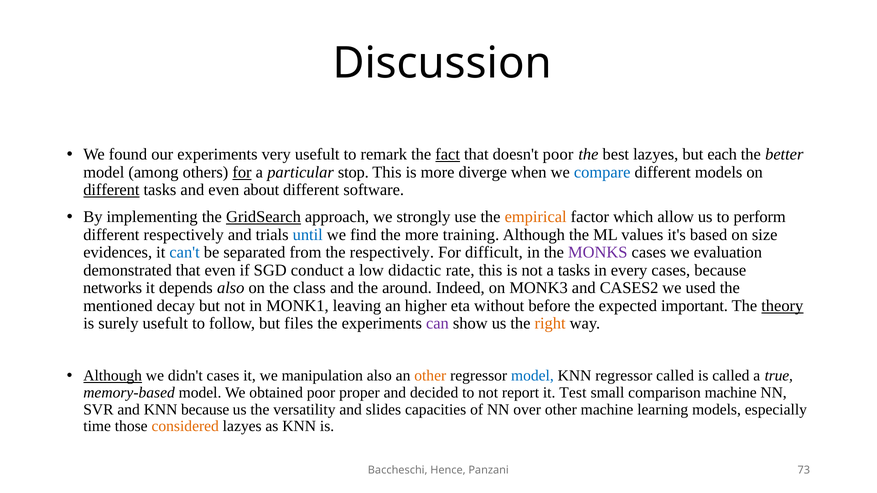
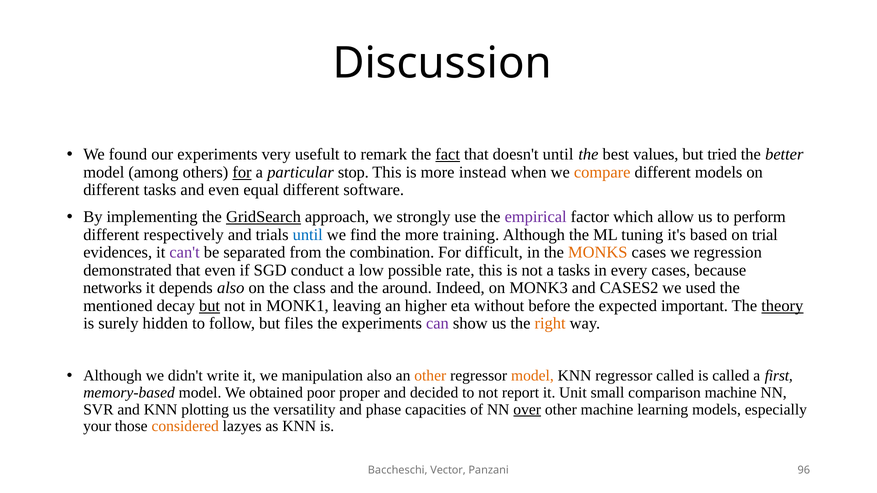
doesn't poor: poor -> until (558, 155)
best lazyes: lazyes -> values (656, 155)
each: each -> tried (722, 155)
diverge: diverge -> instead (483, 172)
compare colour: blue -> orange (602, 172)
different underline: present -> none (111, 190)
about: about -> equal (261, 190)
empirical colour: orange -> purple (536, 217)
values: values -> tuning (642, 235)
size: size -> trial (765, 235)
can't colour: blue -> purple (185, 253)
the respectively: respectively -> combination (392, 253)
MONKS colour: purple -> orange (598, 253)
evaluation: evaluation -> regression (728, 253)
didactic: didactic -> possible (415, 270)
but underline: none -> present (210, 306)
surely usefult: usefult -> hidden (165, 324)
Although underline: present -> none (113, 376)
didn't cases: cases -> write (223, 376)
model colour: blue -> orange (532, 376)
true: true -> first (779, 376)
Test: Test -> Unit (573, 393)
KNN because: because -> plotting (205, 410)
slides: slides -> phase (383, 410)
over underline: none -> present (527, 410)
time: time -> your (97, 426)
Hence: Hence -> Vector (448, 470)
73: 73 -> 96 (804, 470)
